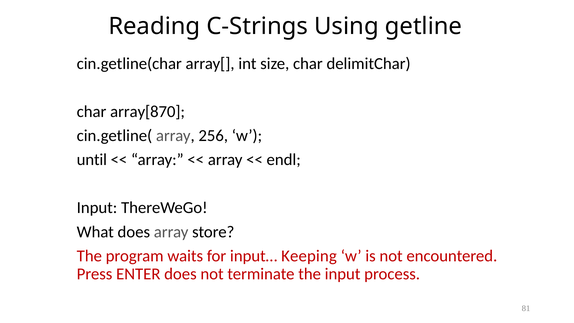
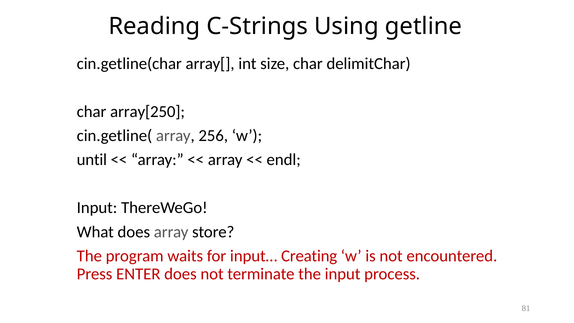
array[870: array[870 -> array[250 (148, 112)
Keeping: Keeping -> Creating (309, 256)
